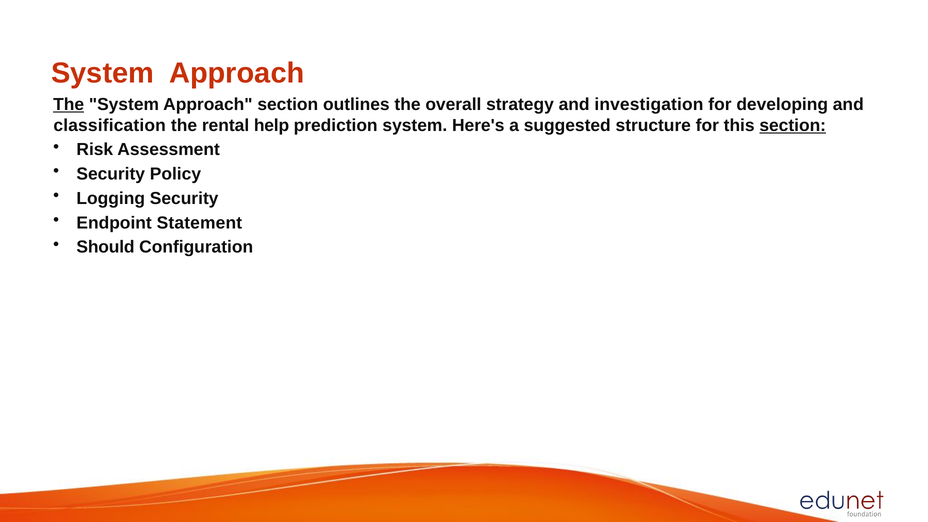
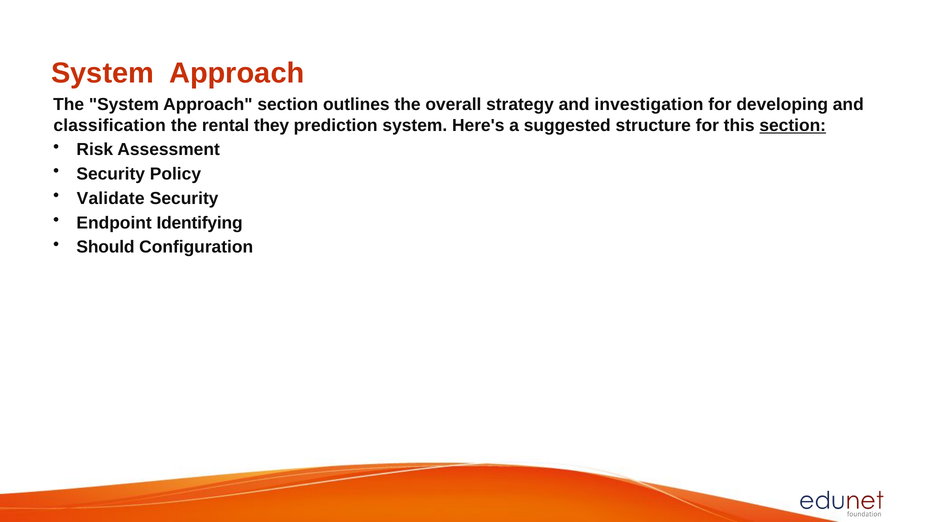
The underline: present -> none (69, 104)
help: help -> they (272, 125)
Logging: Logging -> Validate (111, 198)
Statement: Statement -> Identifying (200, 223)
